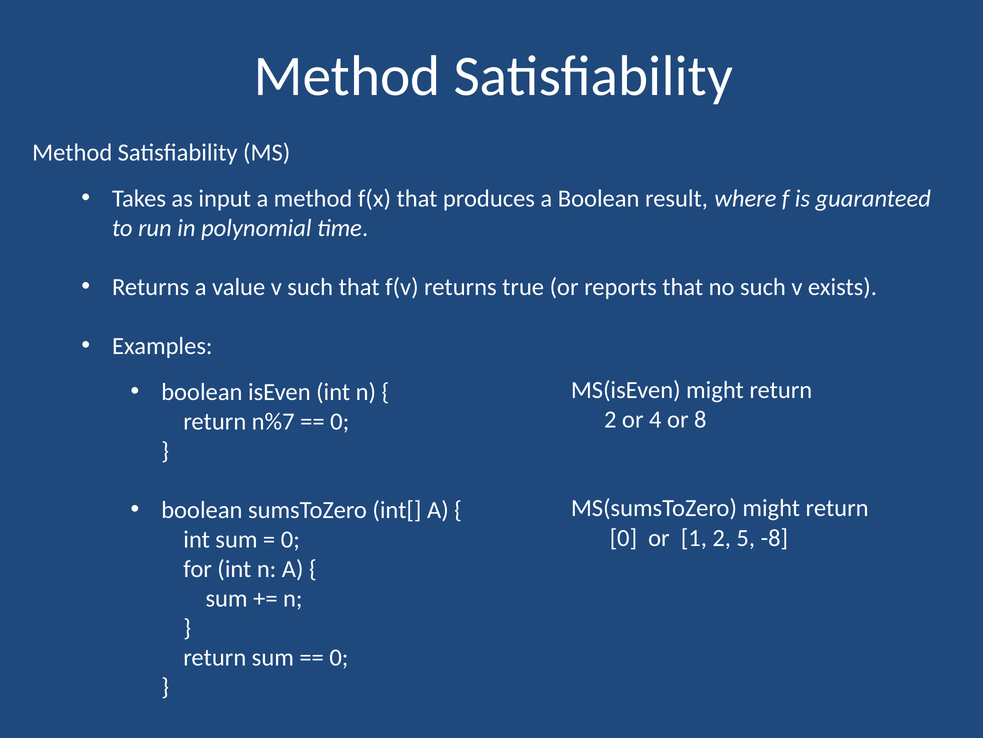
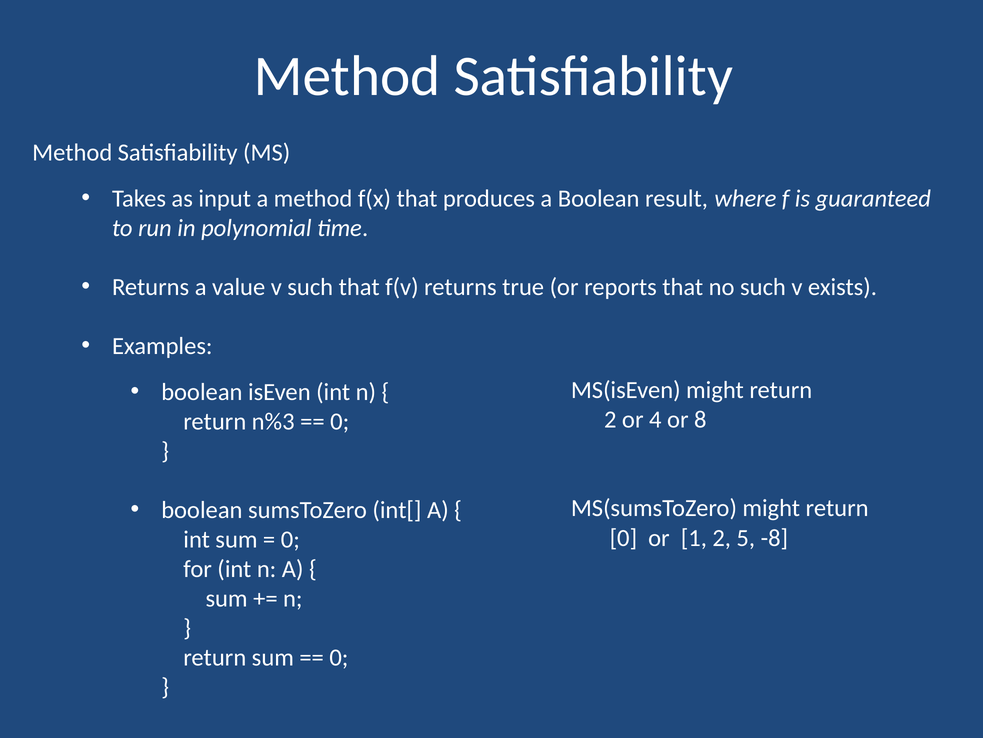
n%7: n%7 -> n%3 (273, 421)
